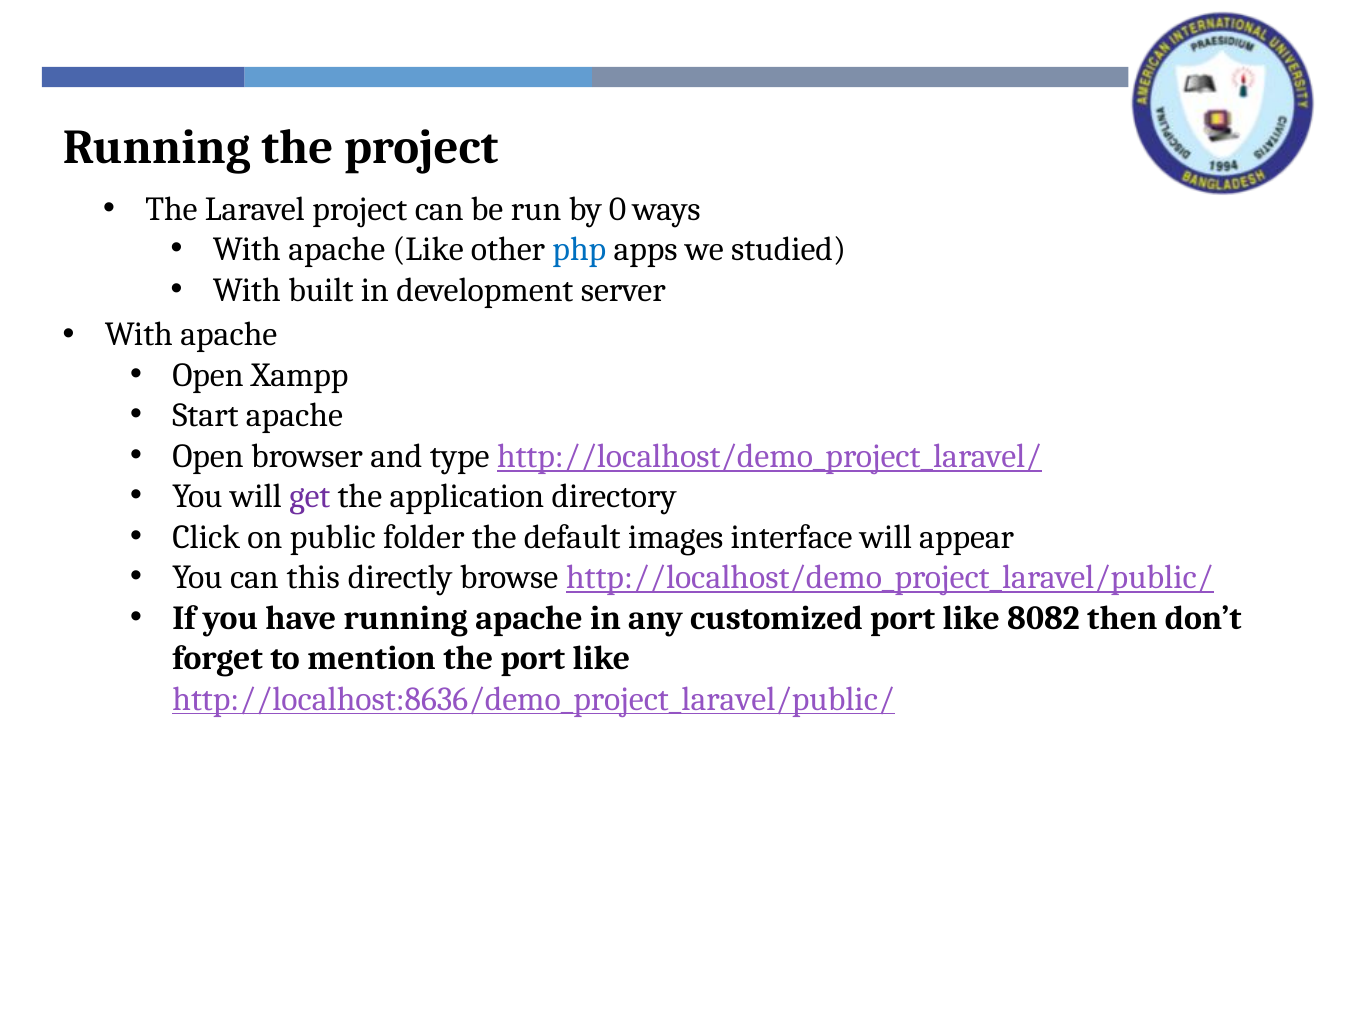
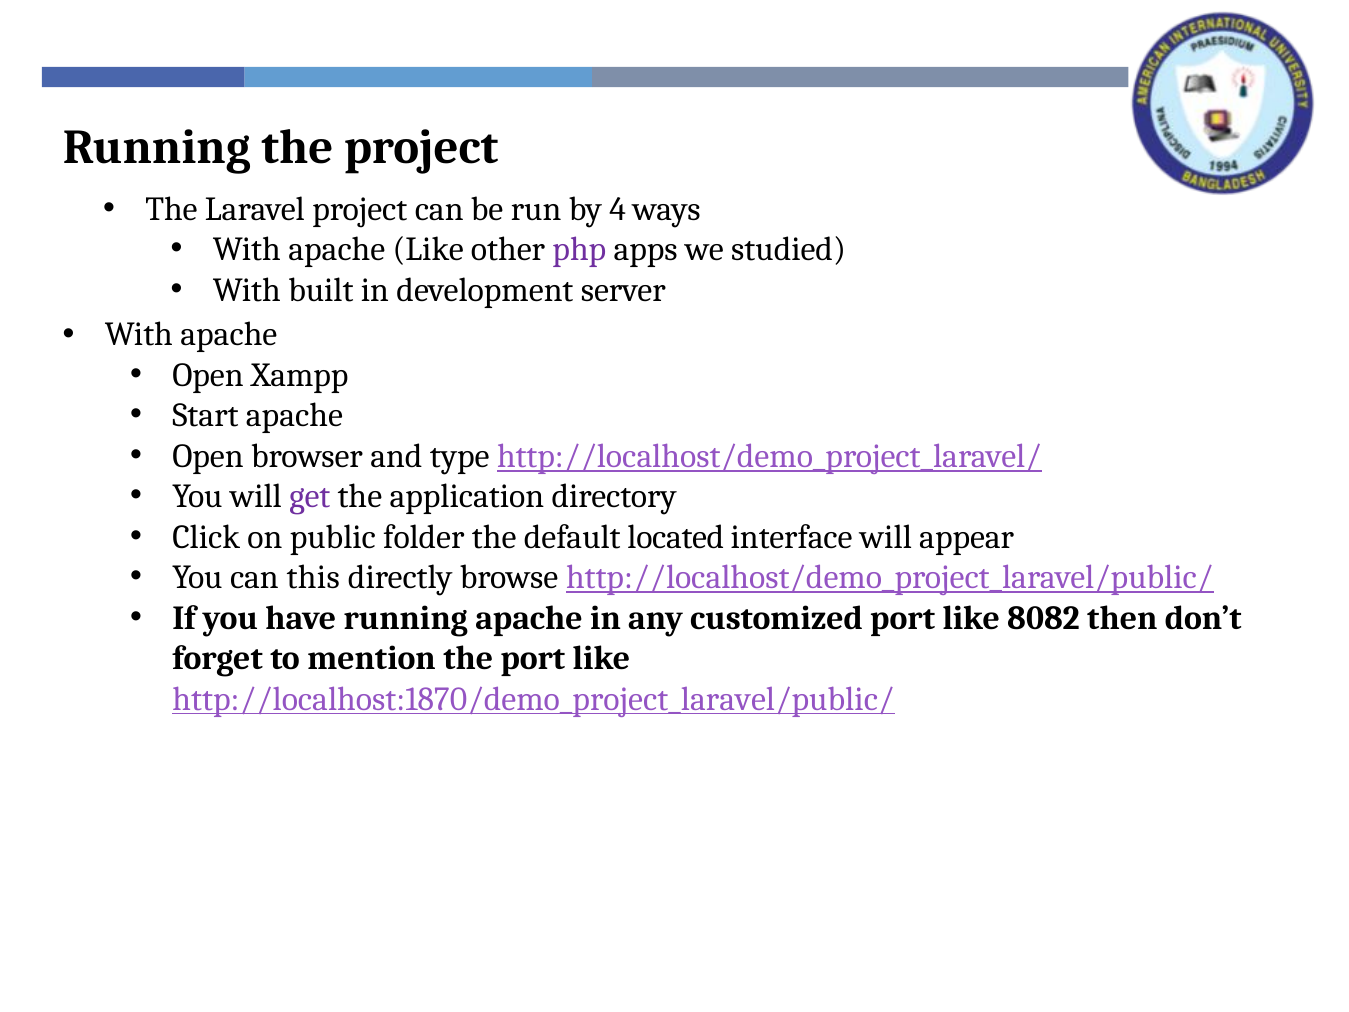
0: 0 -> 4 (618, 209)
php colour: blue -> purple (579, 249)
images: images -> located (676, 537)
http://localhost:8636/demo_project_laravel/public/: http://localhost:8636/demo_project_laravel/public/ -> http://localhost:1870/demo_project_laravel/public/ (533, 699)
